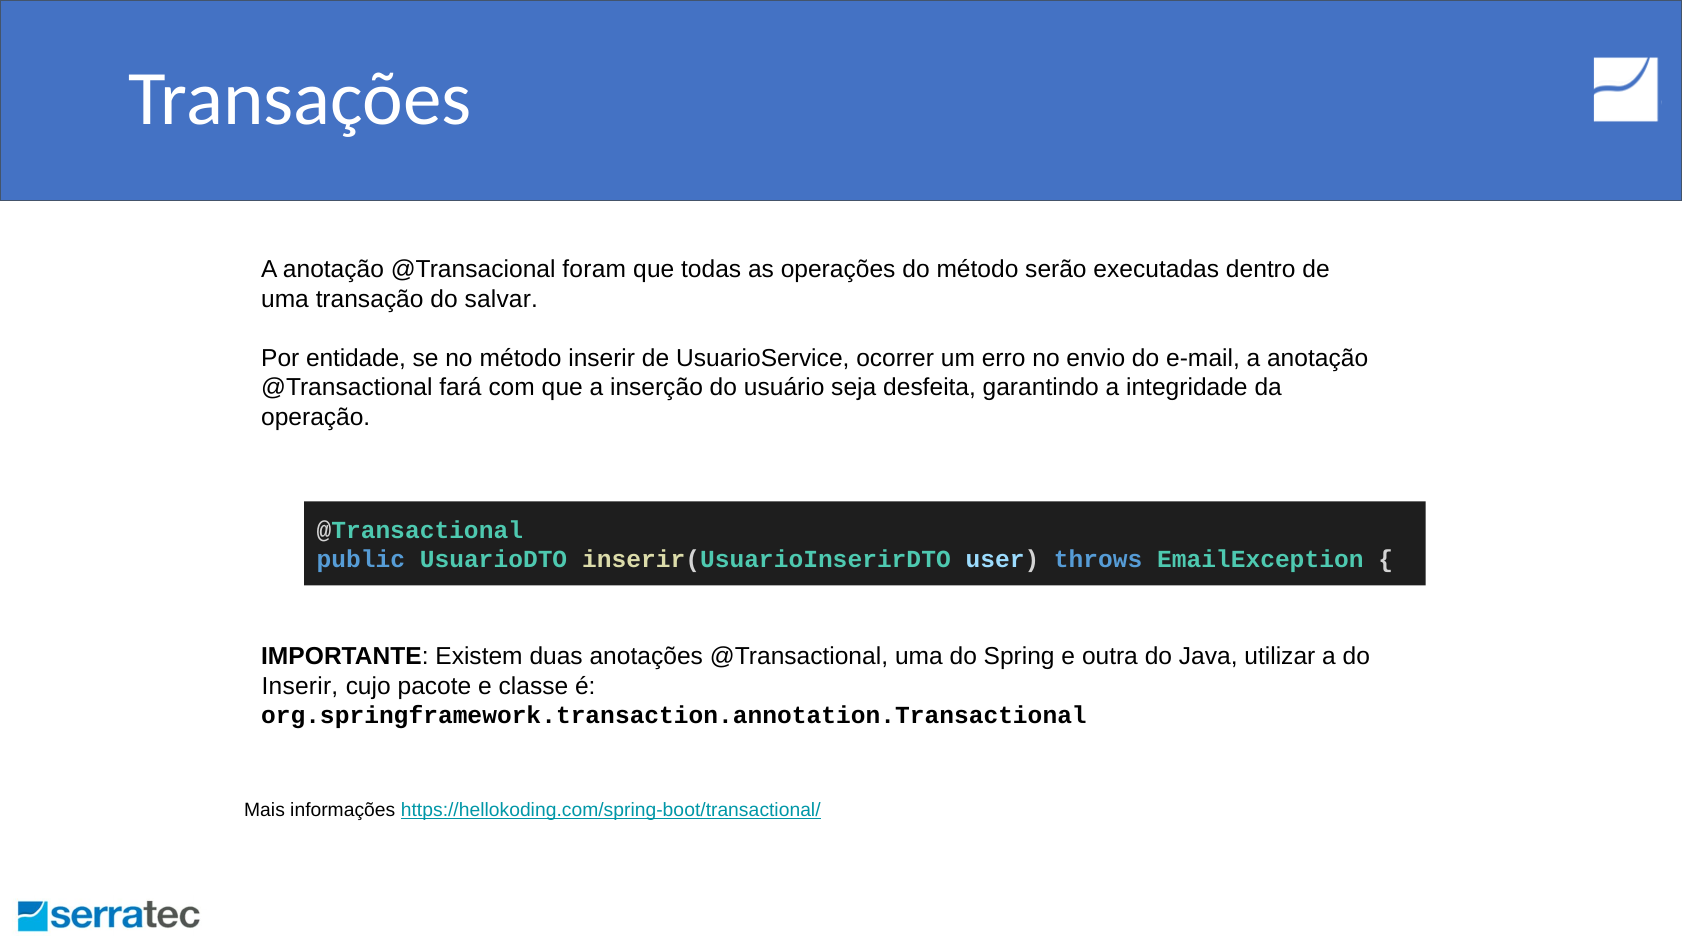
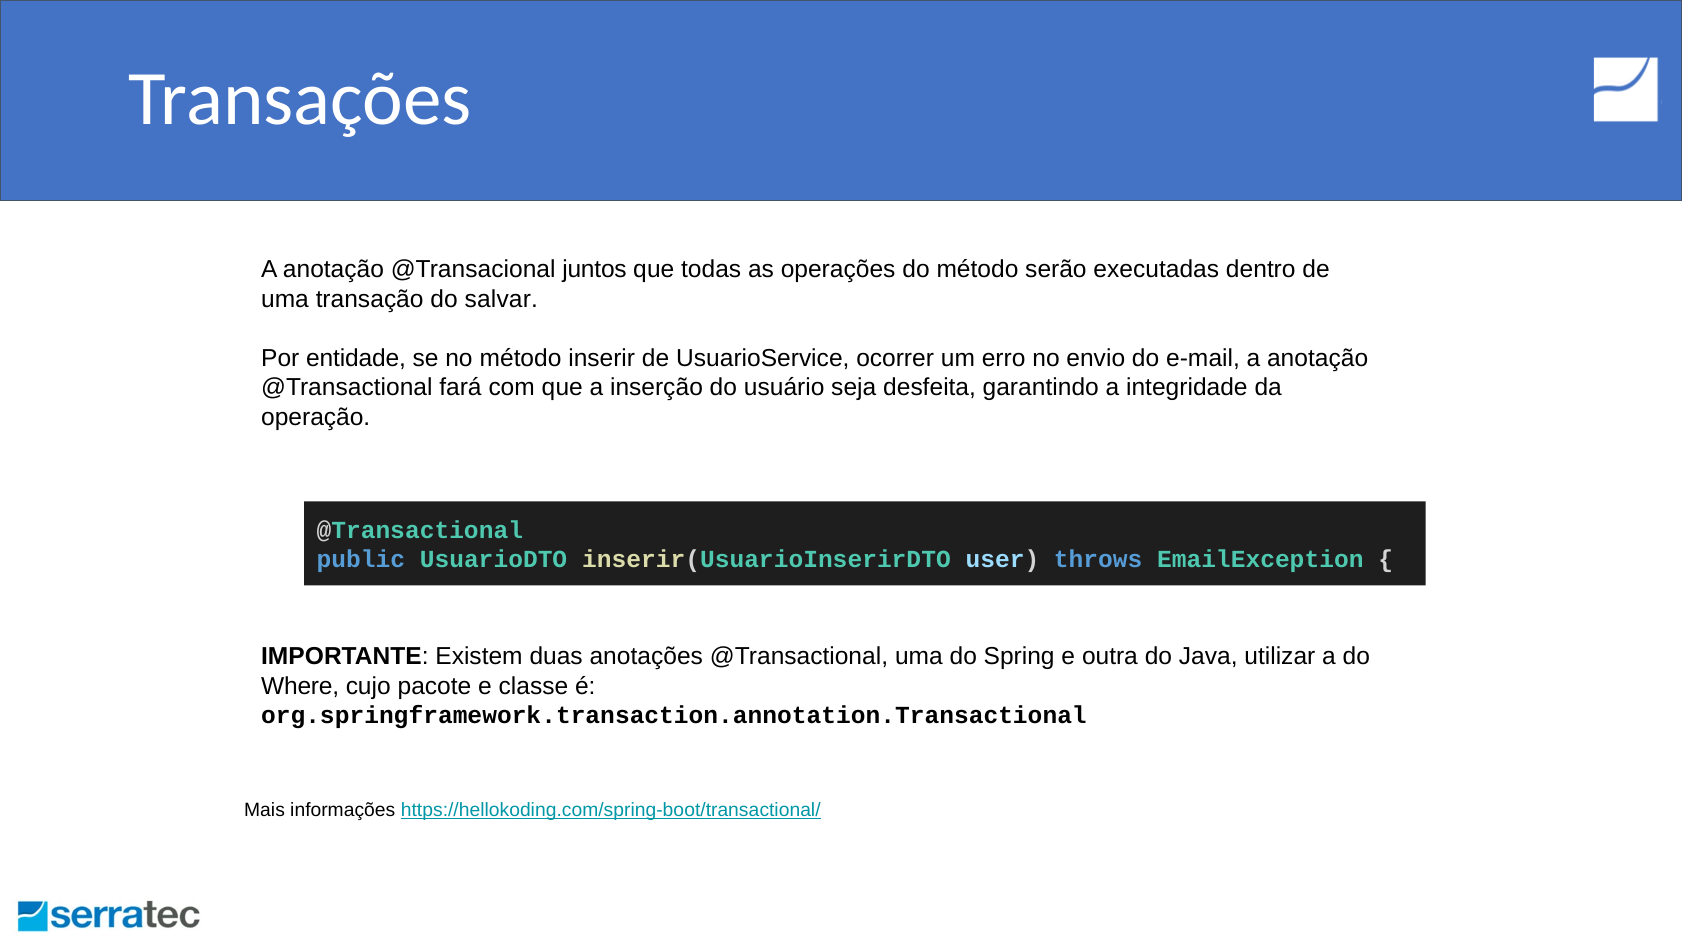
foram: foram -> juntos (595, 270)
Inserir: Inserir -> Where (300, 686)
